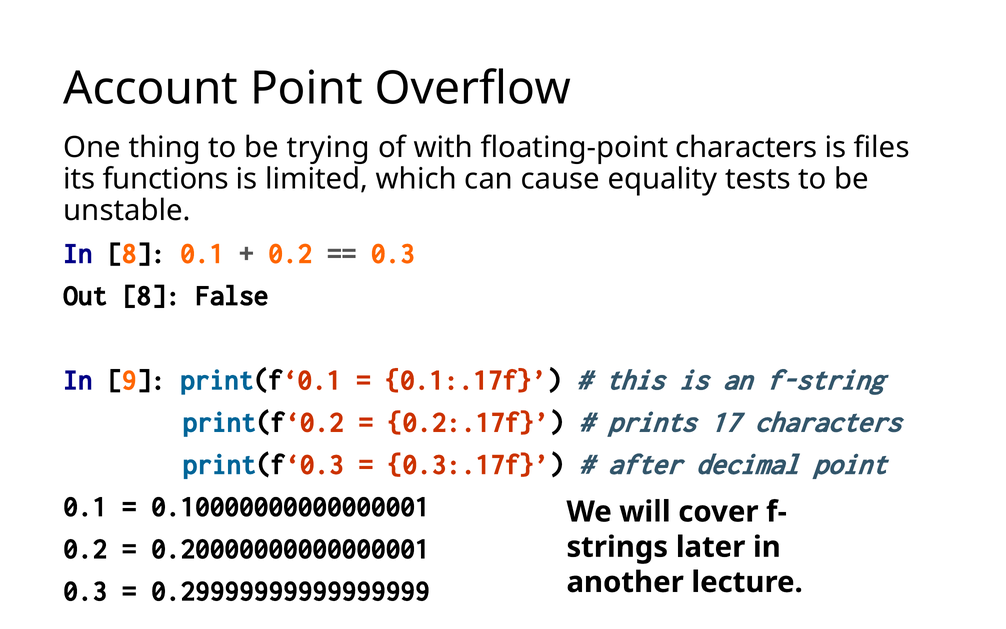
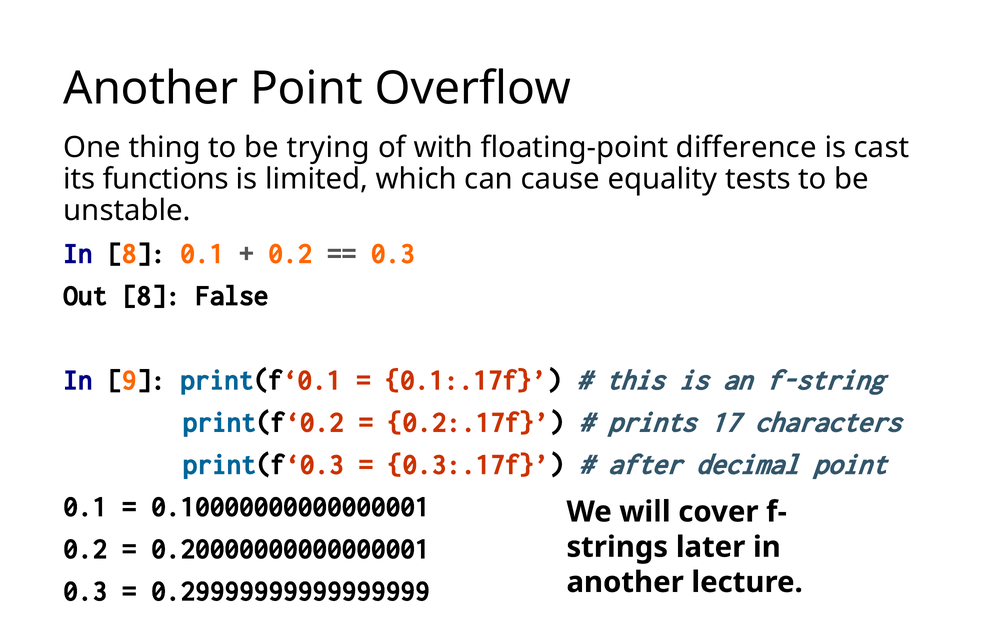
Account: Account -> Another (151, 89)
floating-point characters: characters -> difference (746, 147)
files: files -> cast (882, 147)
